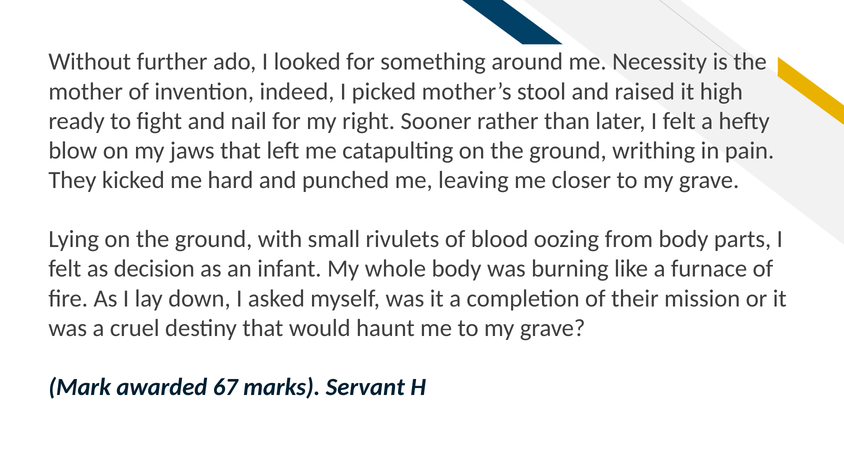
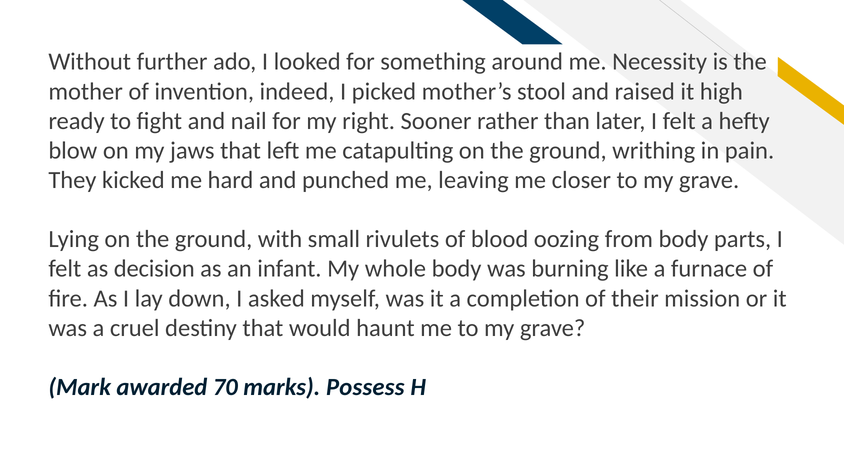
67: 67 -> 70 (225, 387)
Servant: Servant -> Possess (365, 387)
